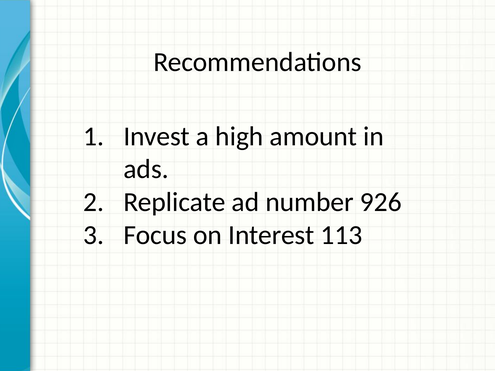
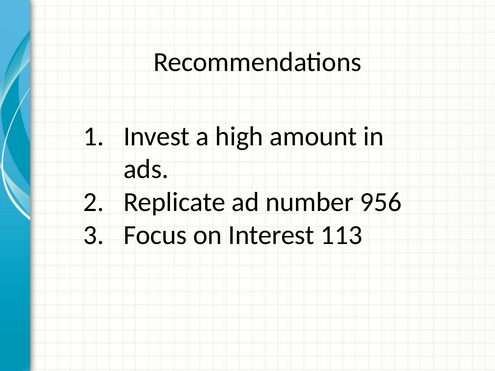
926: 926 -> 956 (381, 202)
